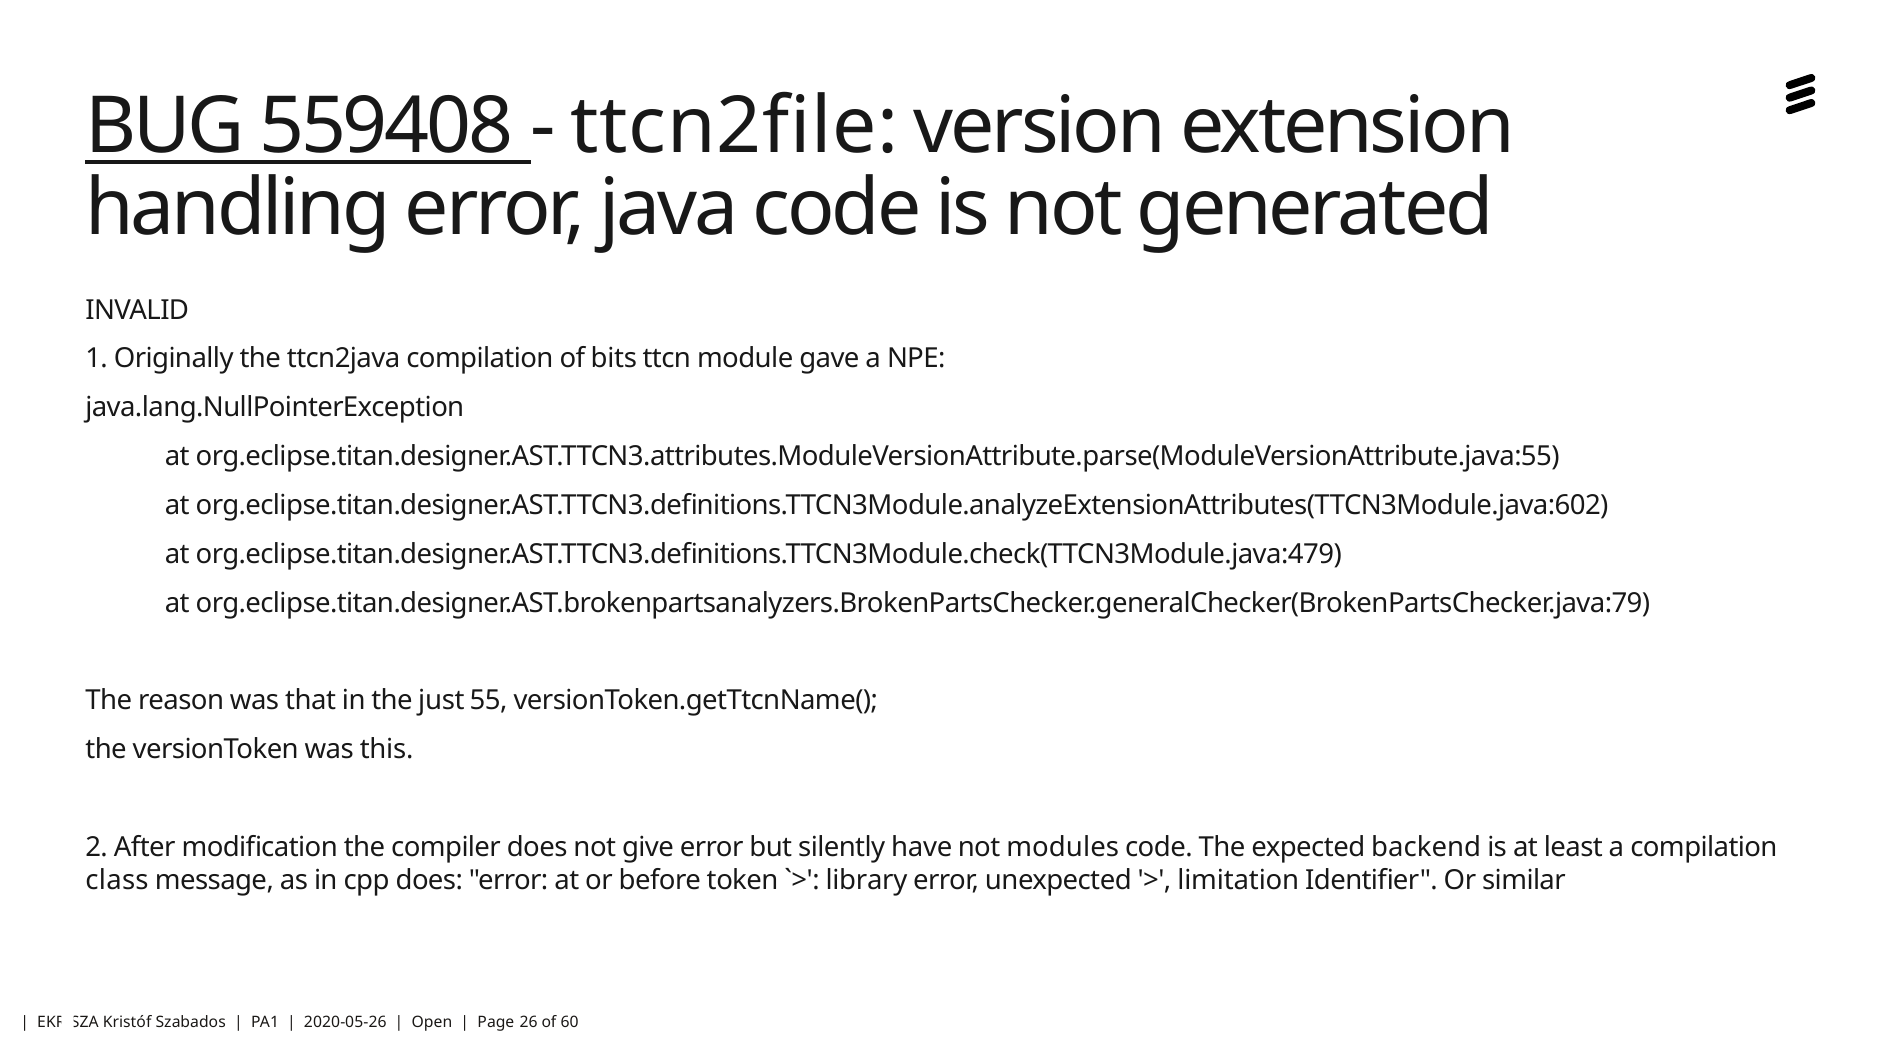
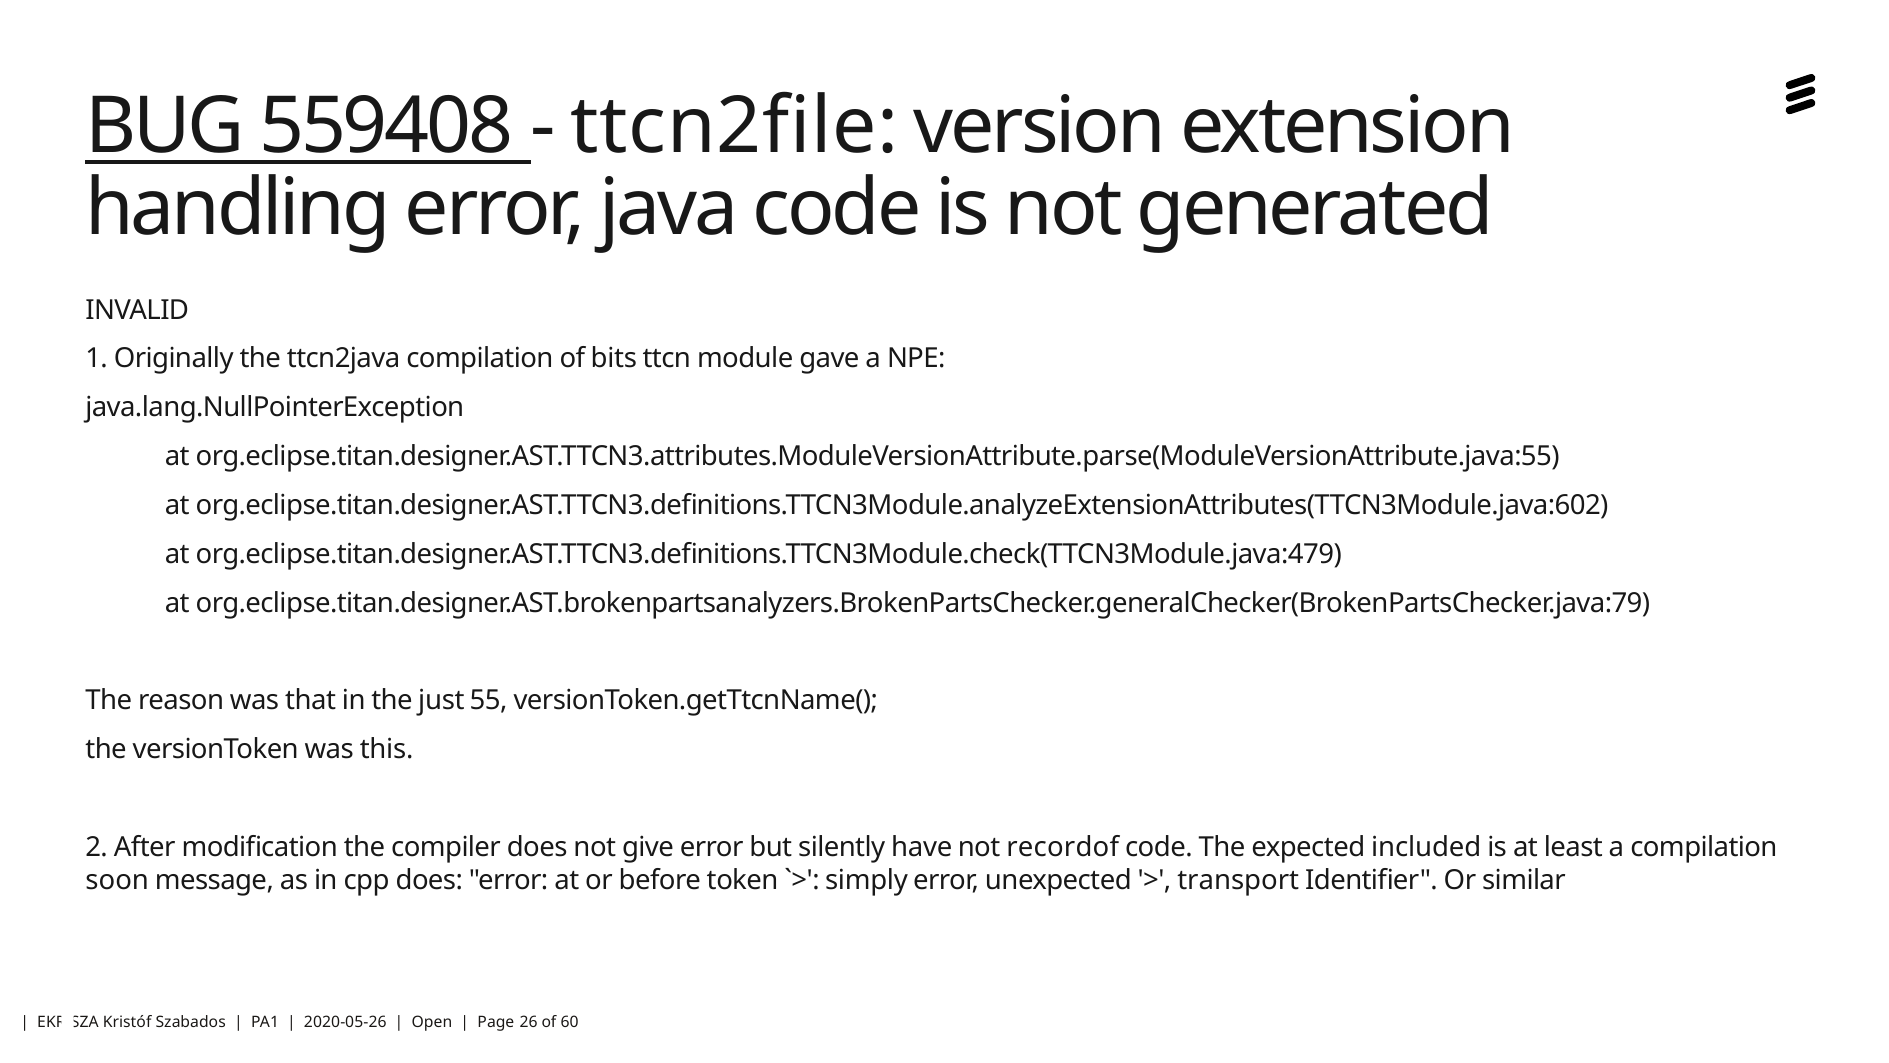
modules: modules -> recordof (1063, 847)
backend: backend -> included (1426, 847)
class: class -> soon (117, 880)
library: library -> simply (866, 880)
limitation: limitation -> transport (1238, 880)
